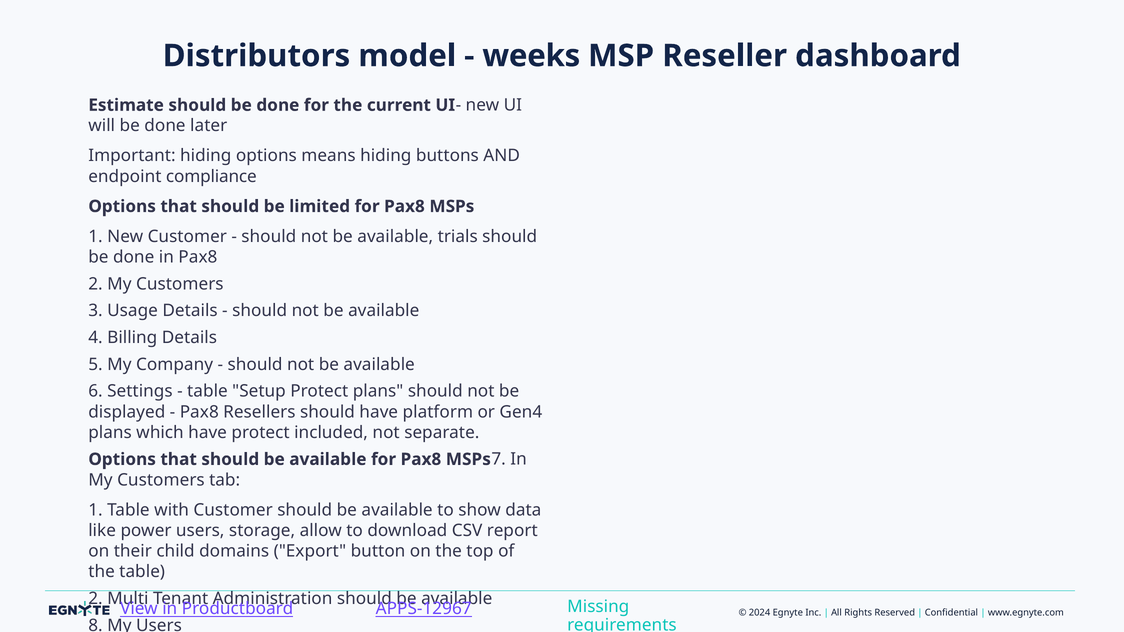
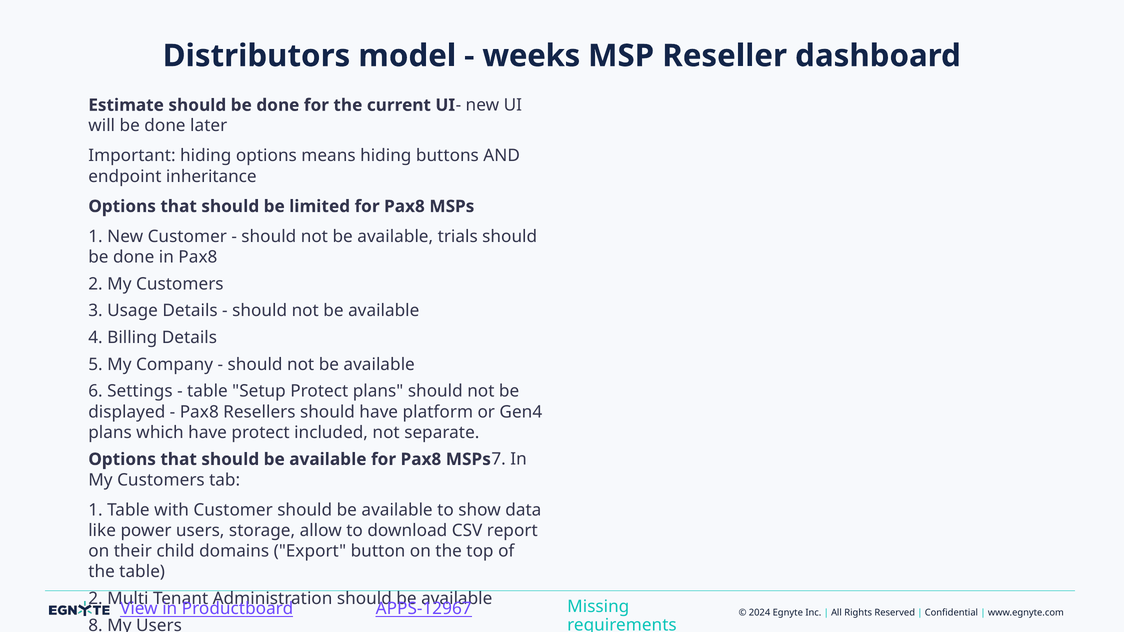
compliance: compliance -> inheritance (211, 176)
